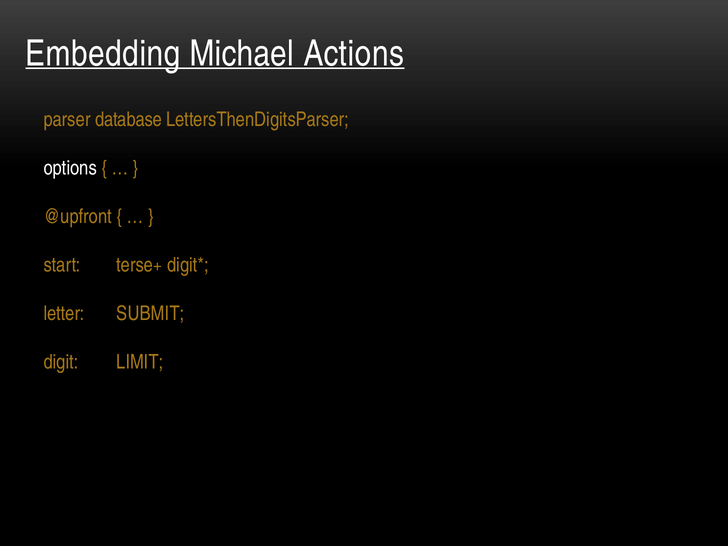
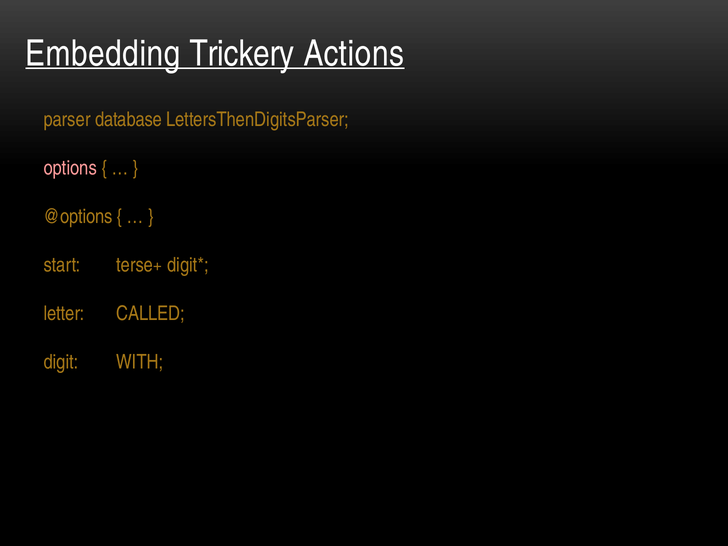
Michael: Michael -> Trickery (242, 54)
options colour: white -> pink (70, 168)
@upfront: @upfront -> @options (78, 217)
SUBMIT: SUBMIT -> CALLED (151, 314)
LIMIT: LIMIT -> WITH (140, 362)
